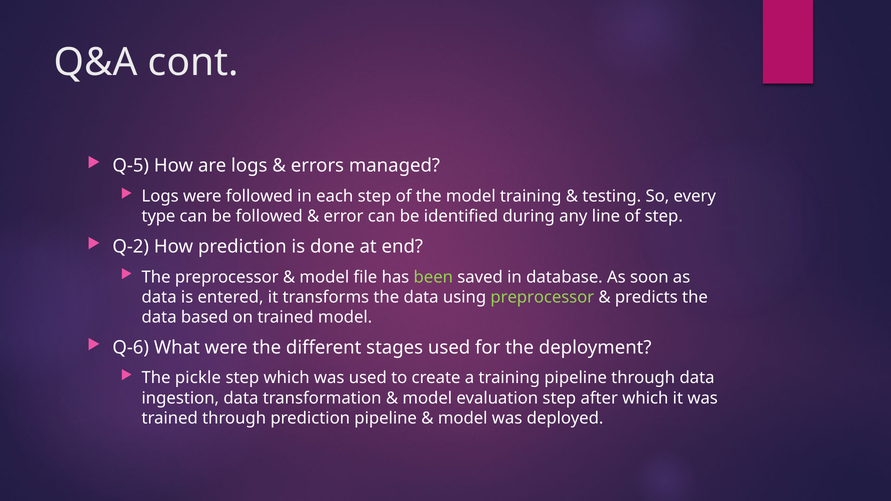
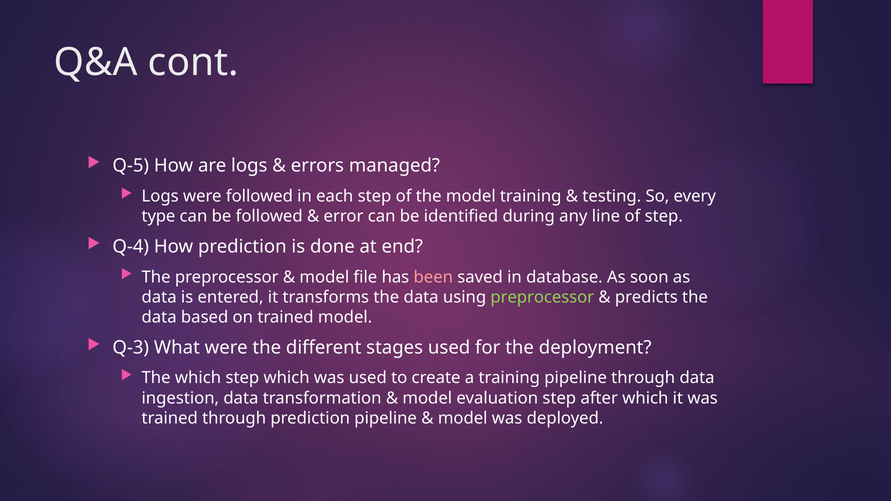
Q-2: Q-2 -> Q-4 (131, 247)
been colour: light green -> pink (433, 277)
Q-6: Q-6 -> Q-3 (131, 348)
The pickle: pickle -> which (198, 378)
